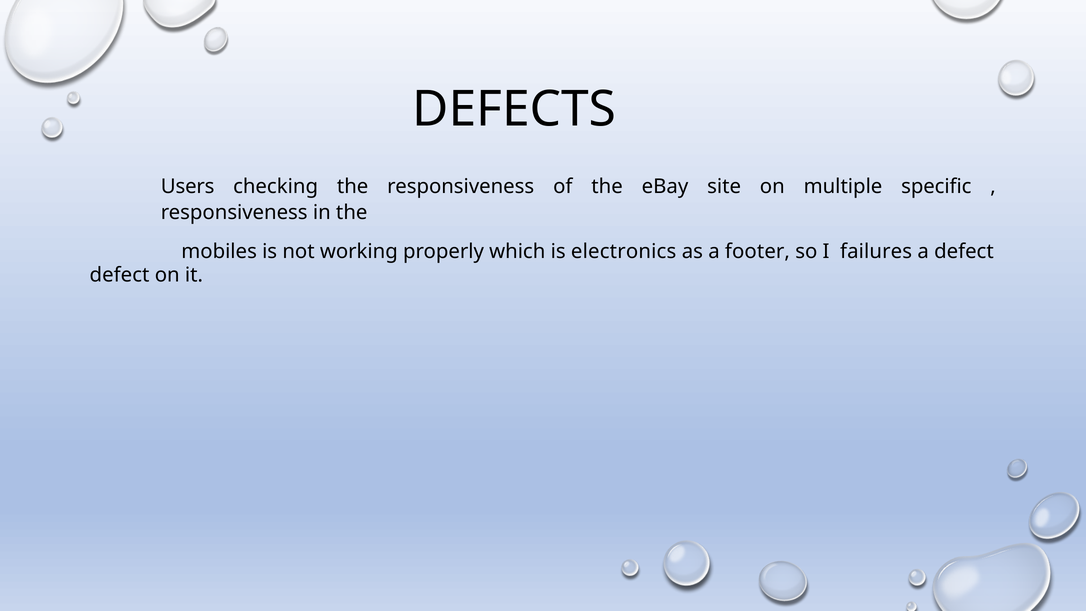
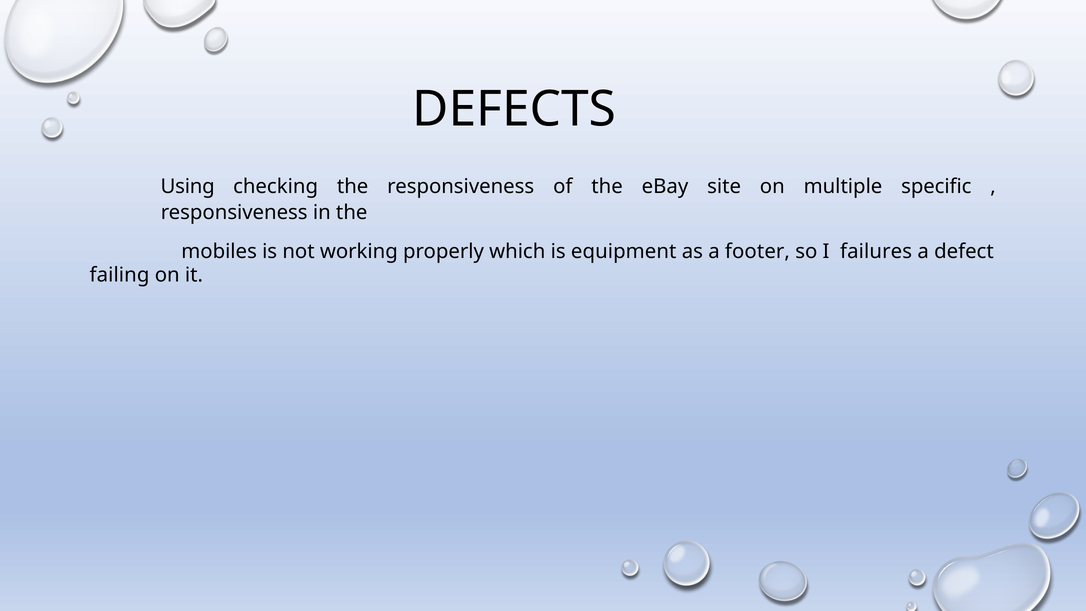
Users: Users -> Using (188, 186)
electronics: electronics -> equipment (624, 251)
defect: defect -> failing (119, 275)
